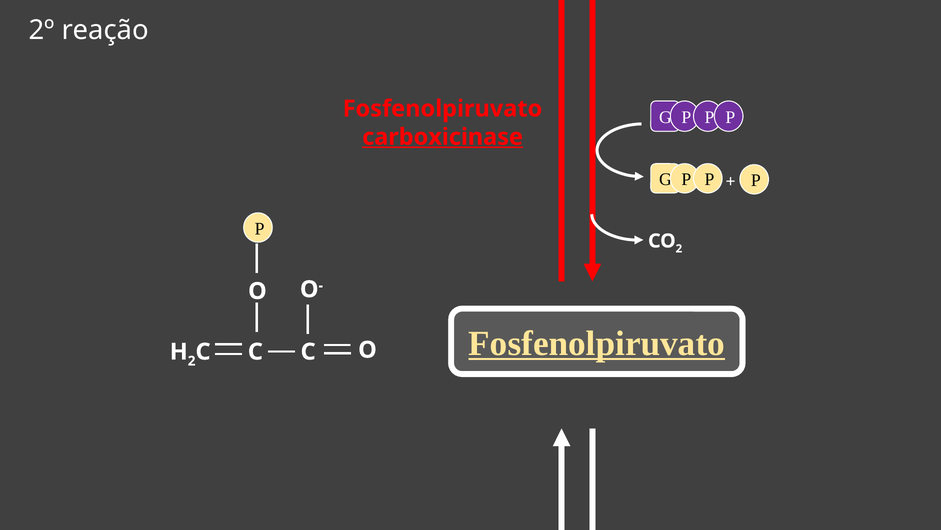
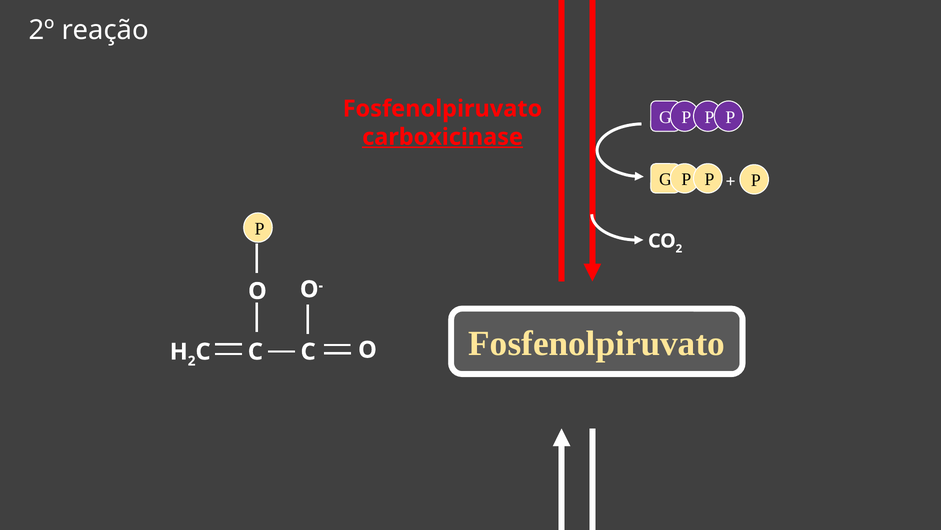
Fosfenolpiruvato underline: present -> none (597, 343)
